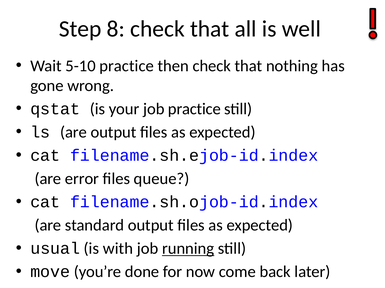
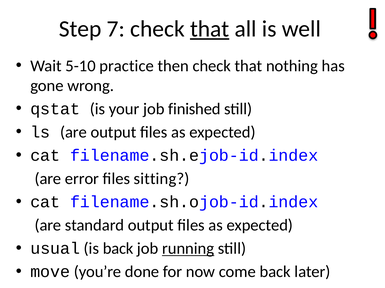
8: 8 -> 7 (116, 29)
that underline: none -> present (210, 29)
job practice: practice -> finished (194, 109)
queue: queue -> sitting (162, 179)
is with: with -> back (118, 249)
